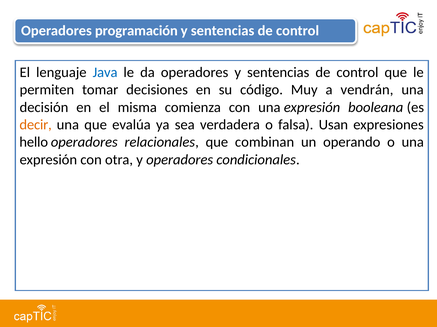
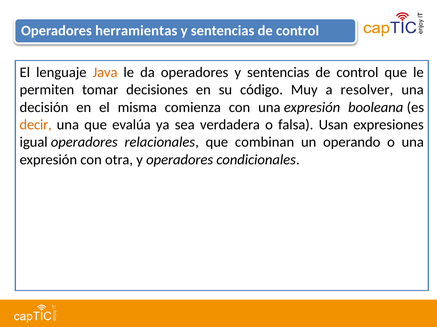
programación: programación -> herramientas (136, 31)
Java colour: blue -> orange (105, 73)
vendrán: vendrán -> resolver (367, 90)
hello: hello -> igual (34, 142)
